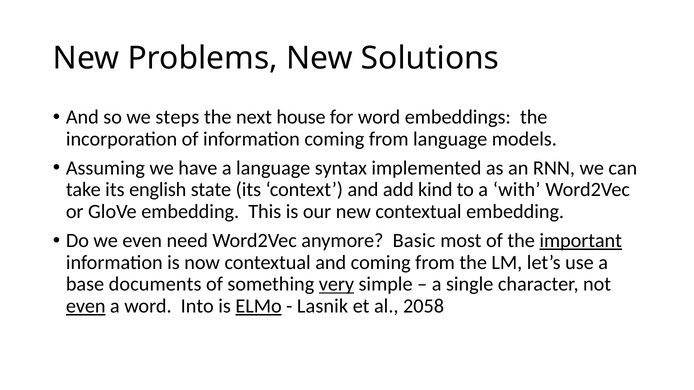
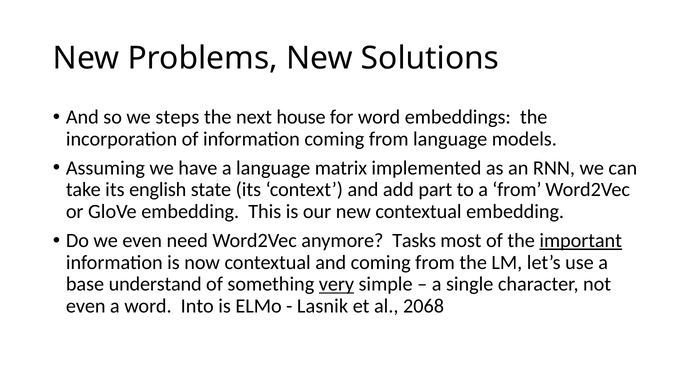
syntax: syntax -> matrix (341, 168)
kind: kind -> part (435, 190)
a with: with -> from (517, 190)
Basic: Basic -> Tasks (414, 241)
documents: documents -> understand (155, 285)
even underline: present -> none (86, 306)
ELMo underline: present -> none (259, 306)
2058: 2058 -> 2068 (424, 306)
